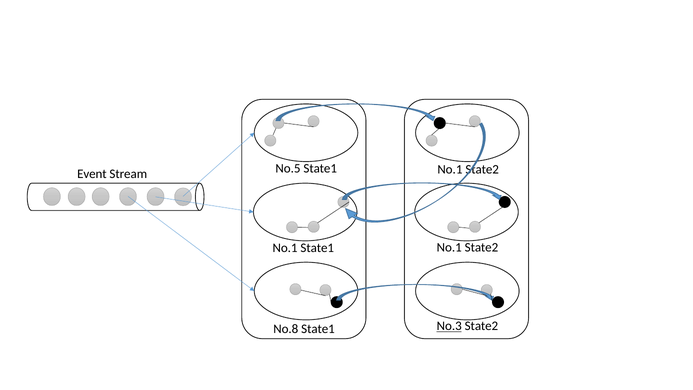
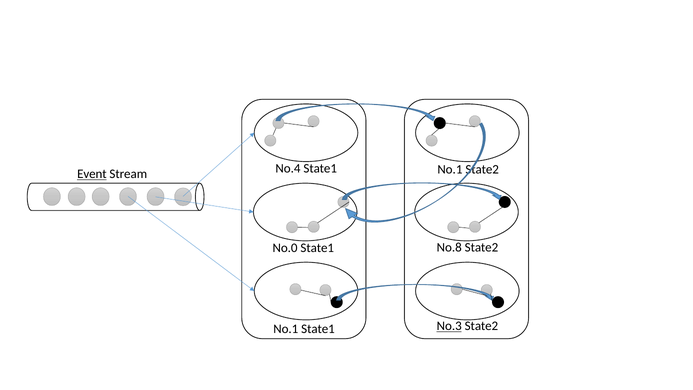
No.5: No.5 -> No.4 (288, 169)
Event underline: none -> present (92, 174)
No.1: No.1 -> No.8 (449, 247)
No.1: No.1 -> No.0 (285, 248)
No.8: No.8 -> No.1 (286, 329)
